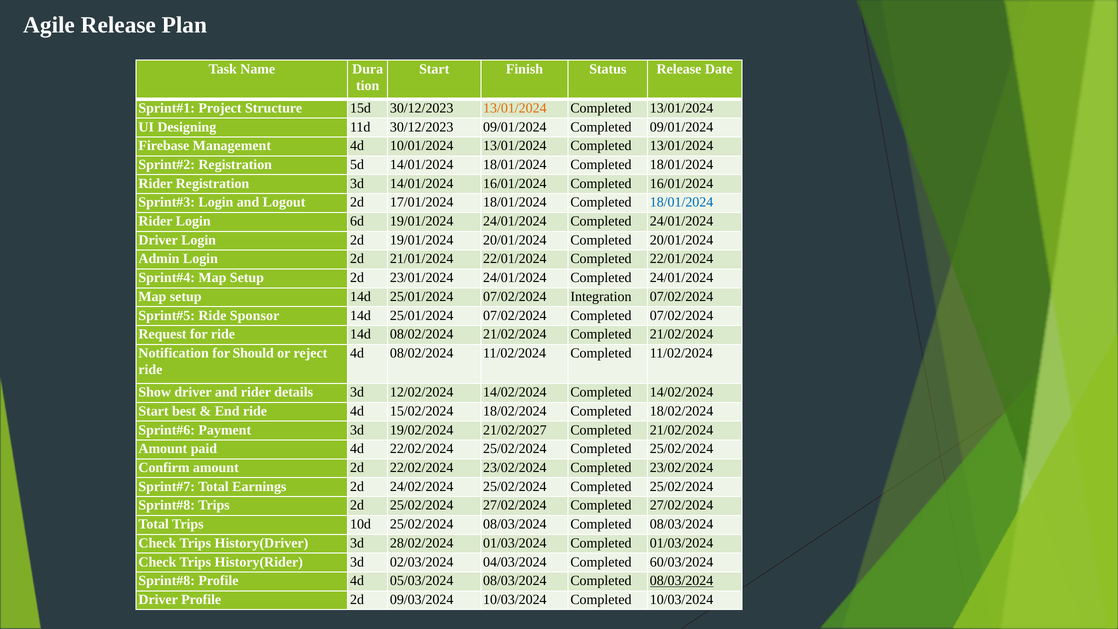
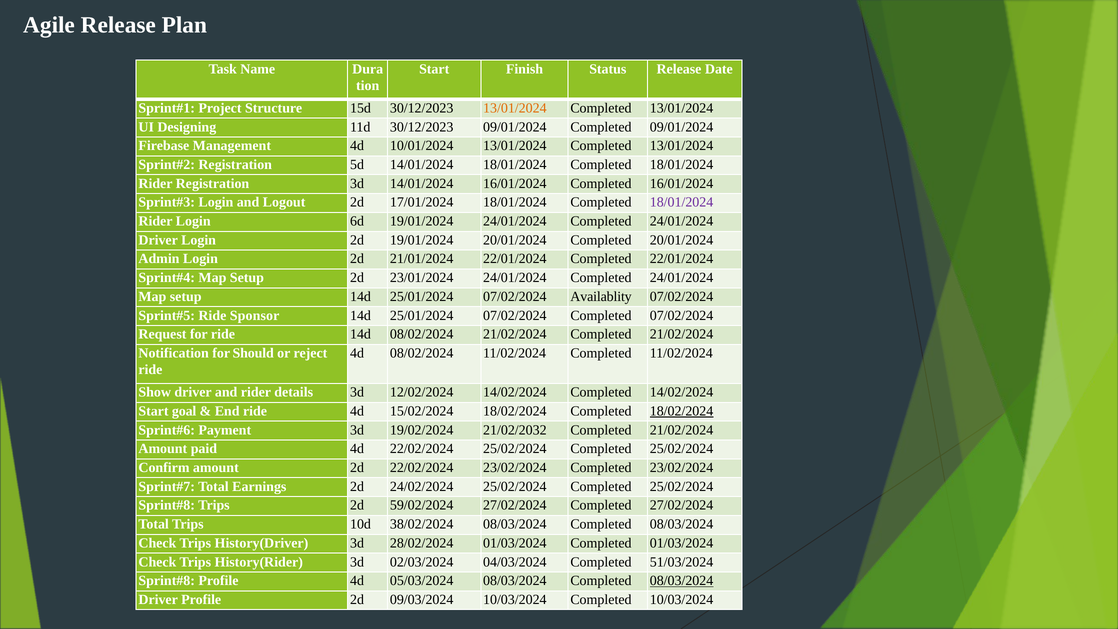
18/01/2024 colour: blue -> purple (682, 202)
Integration: Integration -> Availablity (601, 297)
best: best -> goal (184, 411)
18/02/2024 underline: none -> present (682, 411)
21/02/2027: 21/02/2027 -> 21/02/2032 (515, 430)
2d 25/02/2024: 25/02/2024 -> 59/02/2024 (422, 505)
10d 25/02/2024: 25/02/2024 -> 38/02/2024 (422, 524)
60/03/2024: 60/03/2024 -> 51/03/2024 (682, 562)
